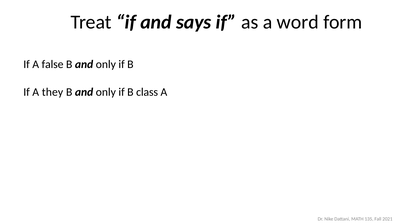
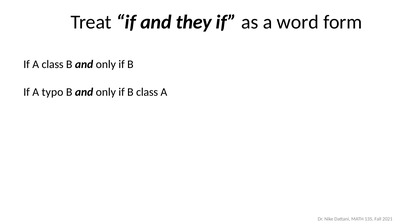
says: says -> they (194, 22)
A false: false -> class (53, 64)
they: they -> typo (52, 92)
